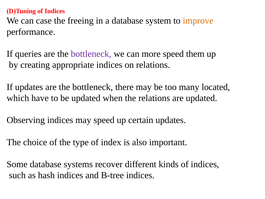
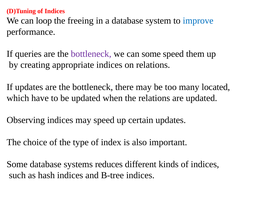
case: case -> loop (44, 21)
improve colour: orange -> blue (198, 21)
can more: more -> some (151, 54)
recover: recover -> reduces (109, 164)
